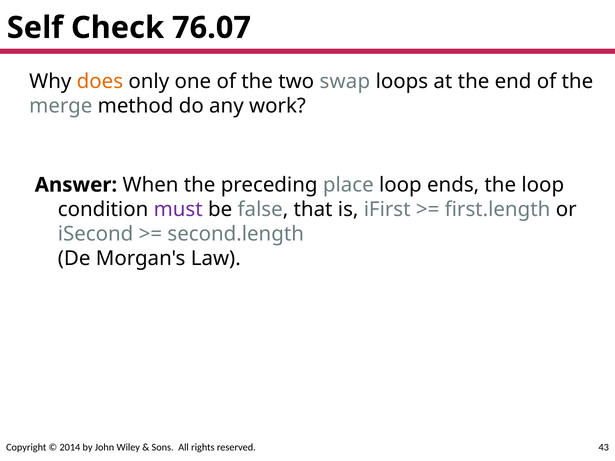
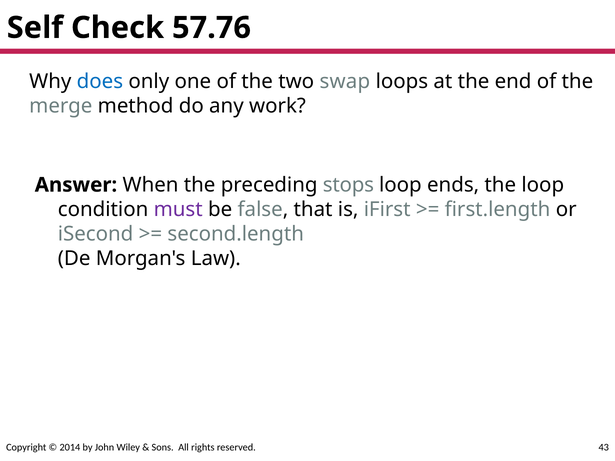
76.07: 76.07 -> 57.76 (211, 28)
does colour: orange -> blue (100, 81)
place: place -> stops (348, 185)
